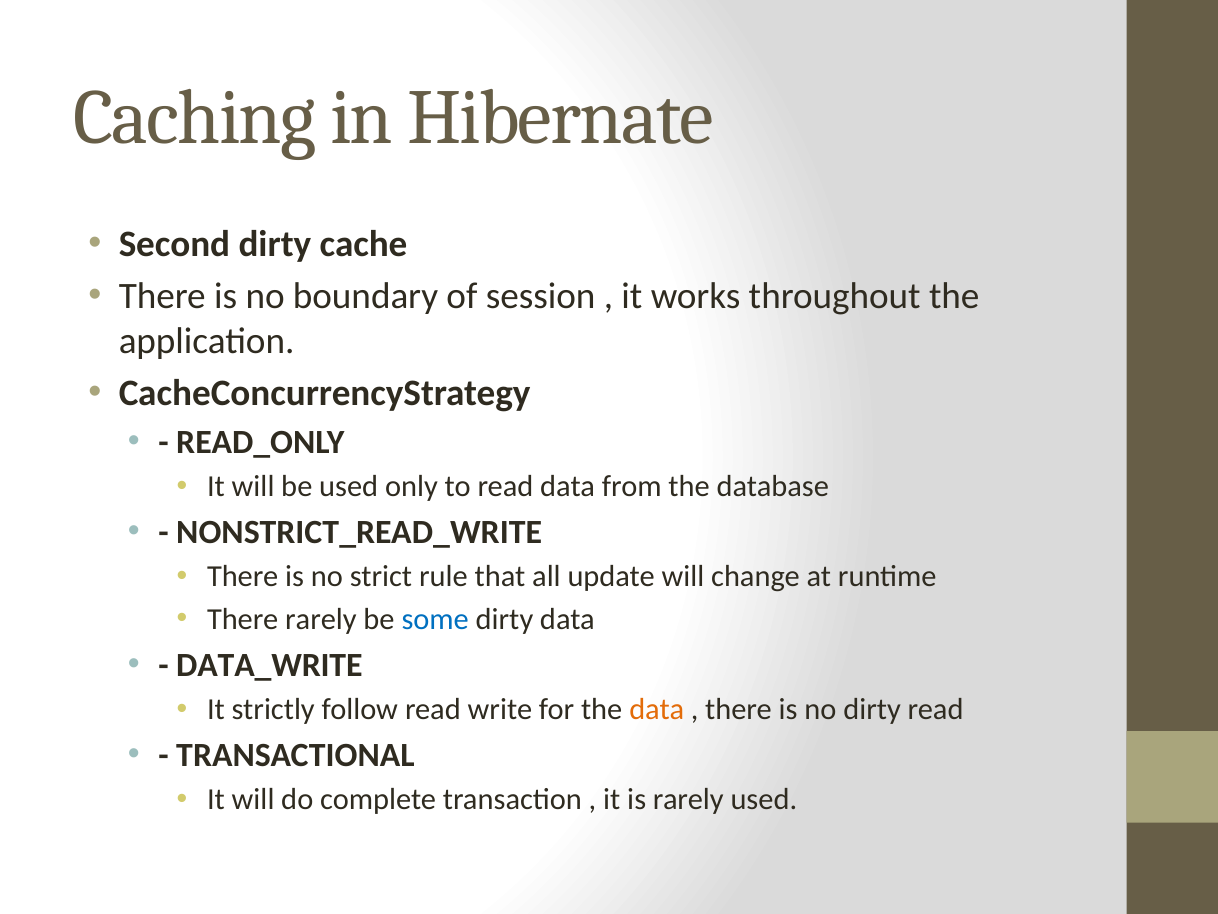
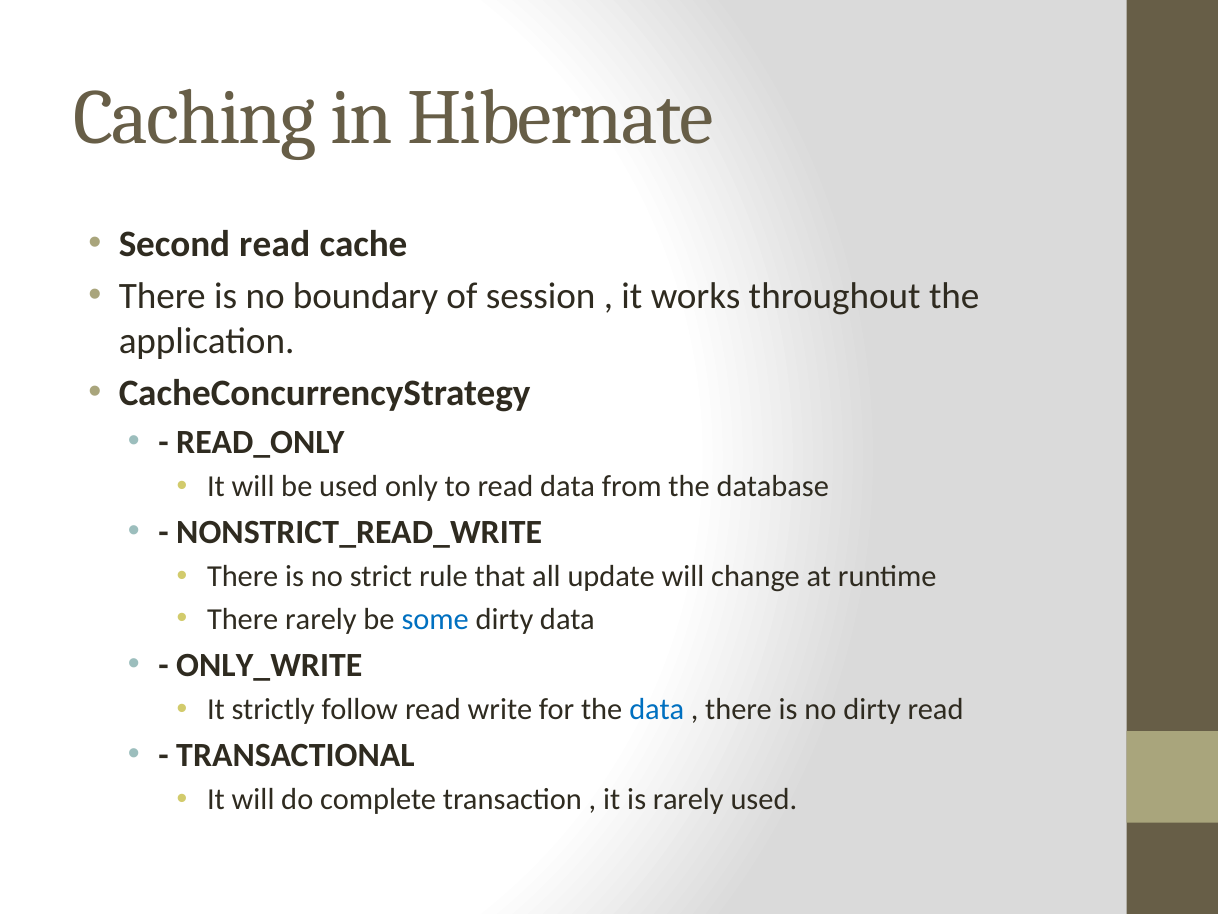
Second dirty: dirty -> read (275, 244)
DATA_WRITE: DATA_WRITE -> ONLY_WRITE (269, 665)
data colour: orange -> blue (657, 709)
